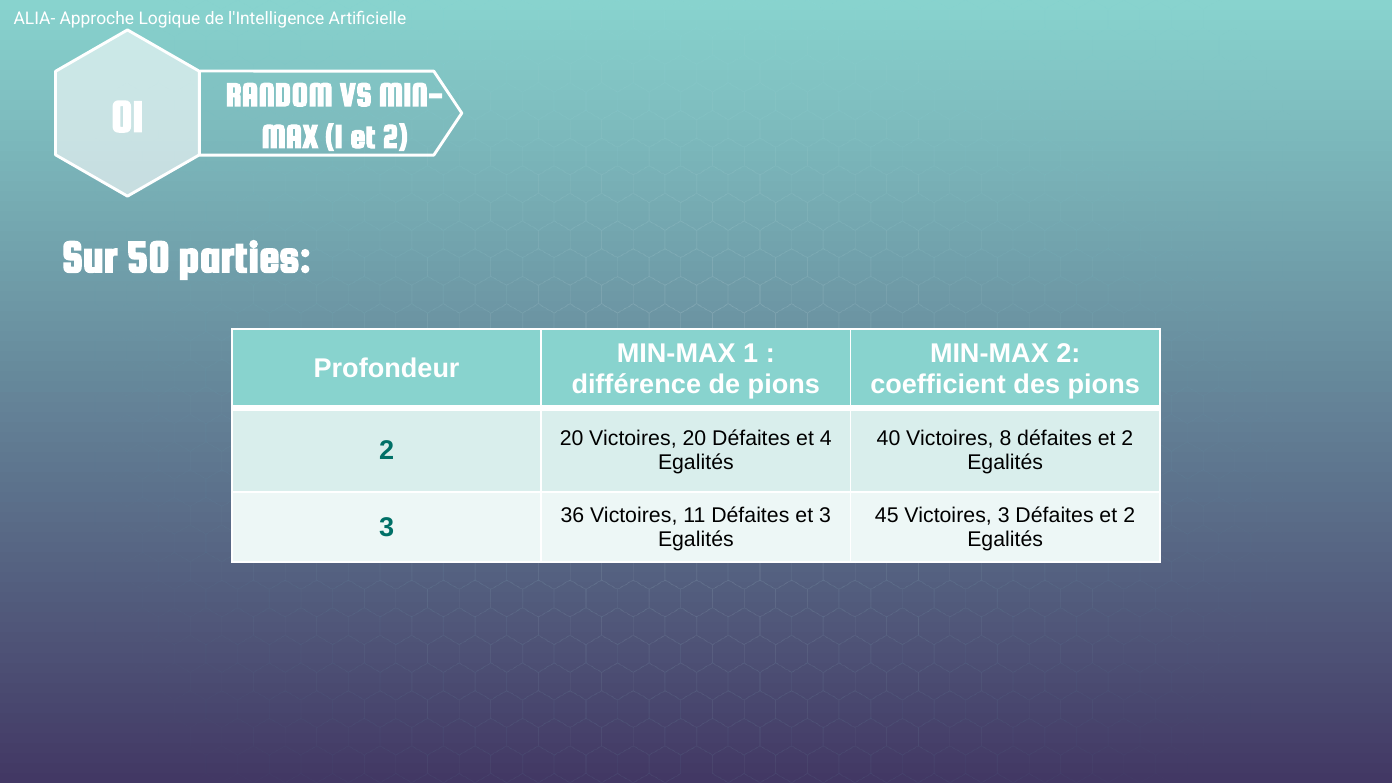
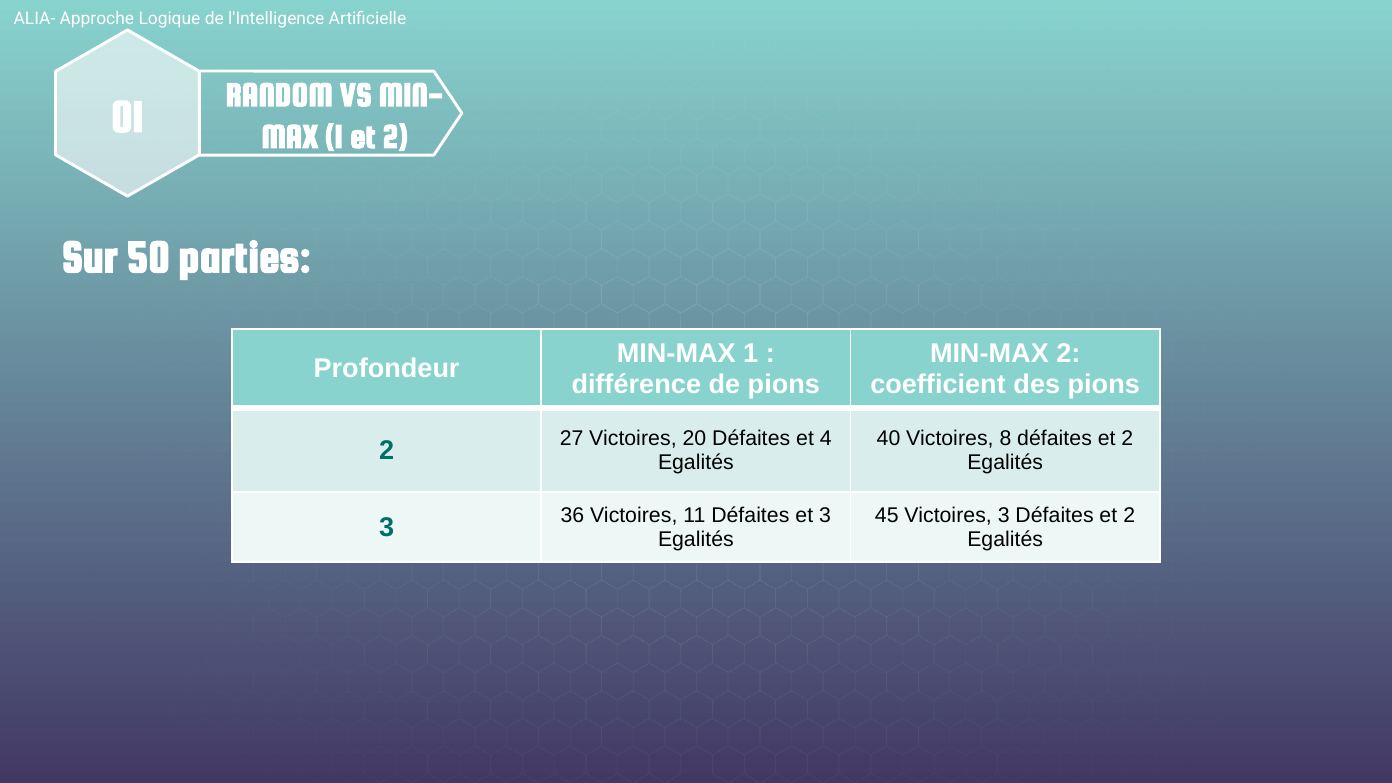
2 20: 20 -> 27 (572, 438)
